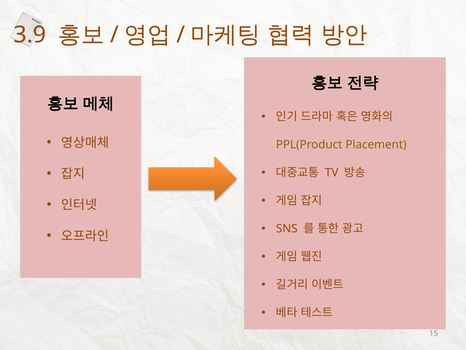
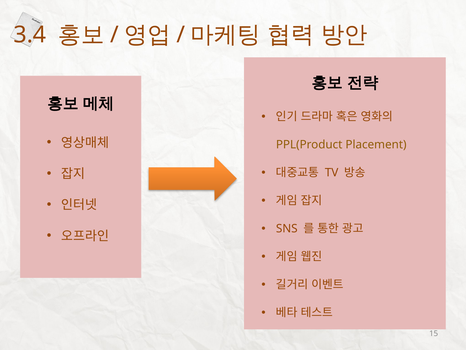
3.9: 3.9 -> 3.4 (30, 35)
